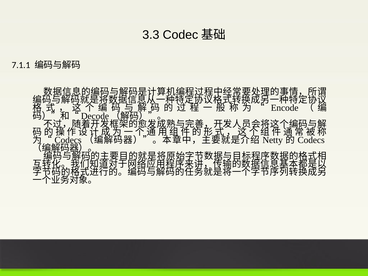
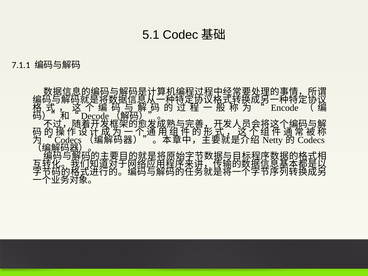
3.3: 3.3 -> 5.1 (151, 35)
